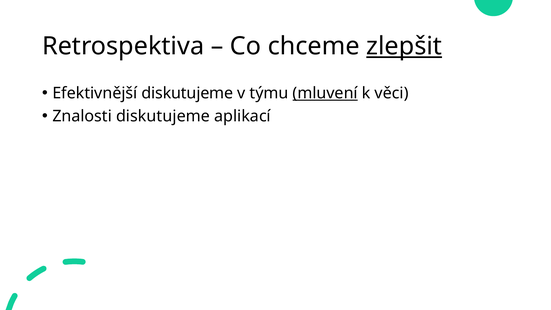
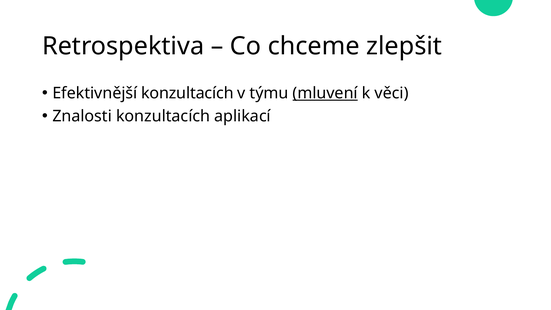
zlepšit underline: present -> none (404, 46)
Efektivnější diskutujeme: diskutujeme -> konzultacích (187, 93)
Znalosti diskutujeme: diskutujeme -> konzultacích (163, 116)
